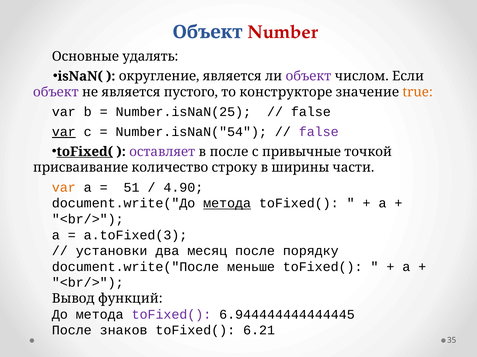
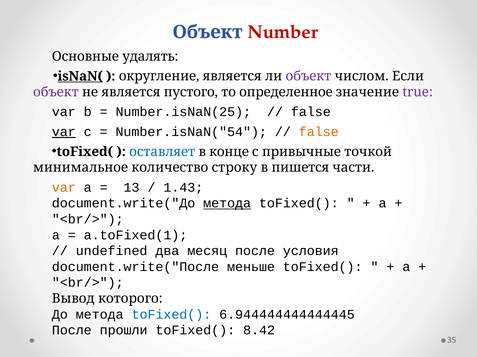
isNaN( underline: none -> present (80, 76)
конструкторе: конструкторе -> определенное (286, 92)
true colour: orange -> purple (418, 92)
false colour: purple -> orange (319, 132)
toFixed( underline: present -> none (85, 152)
оставляет colour: purple -> blue (162, 152)
в после: после -> конце (229, 152)
присваивание: присваивание -> минимальное (81, 168)
ширины: ширины -> пишется (300, 168)
51: 51 -> 13 (132, 188)
4.90: 4.90 -> 1.43 (183, 188)
a.toFixed(3: a.toFixed(3 -> a.toFixed(1 (136, 235)
установки: установки -> undefined (112, 251)
порядку: порядку -> условия (311, 251)
функций: функций -> которого (130, 299)
toFixed( colour: purple -> blue (171, 315)
знаков: знаков -> прошли (124, 331)
6.21: 6.21 -> 8.42 (259, 331)
